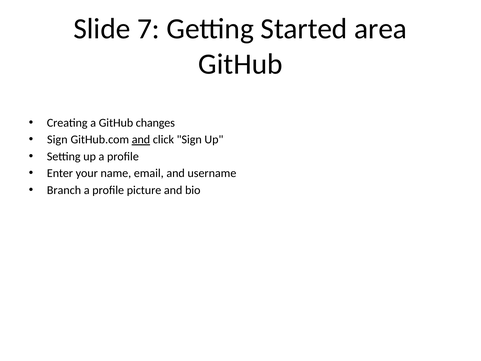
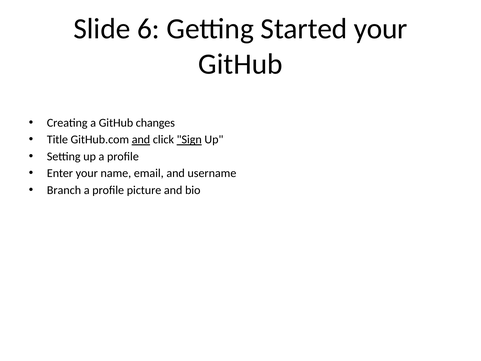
7: 7 -> 6 (148, 29)
Started area: area -> your (381, 29)
Sign: Sign -> Title (57, 140)
Sign underline: none -> present (189, 140)
